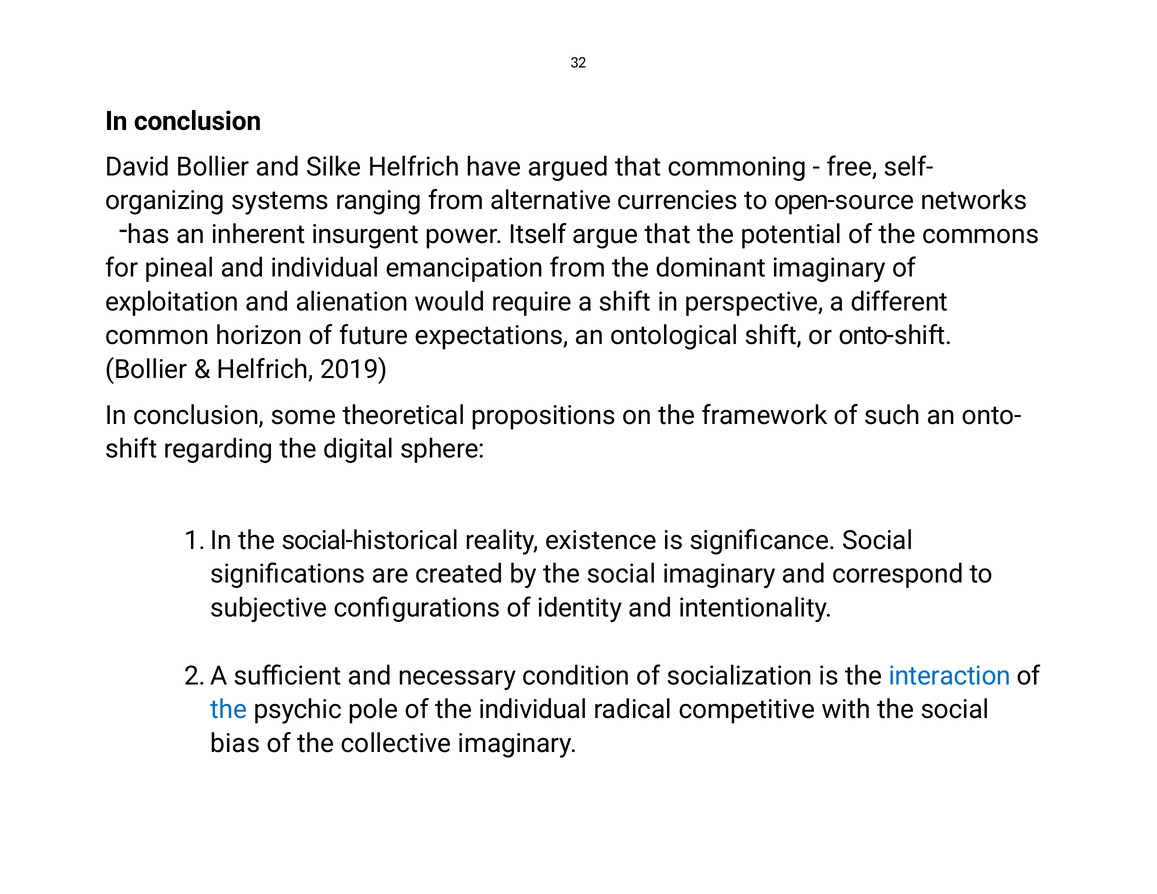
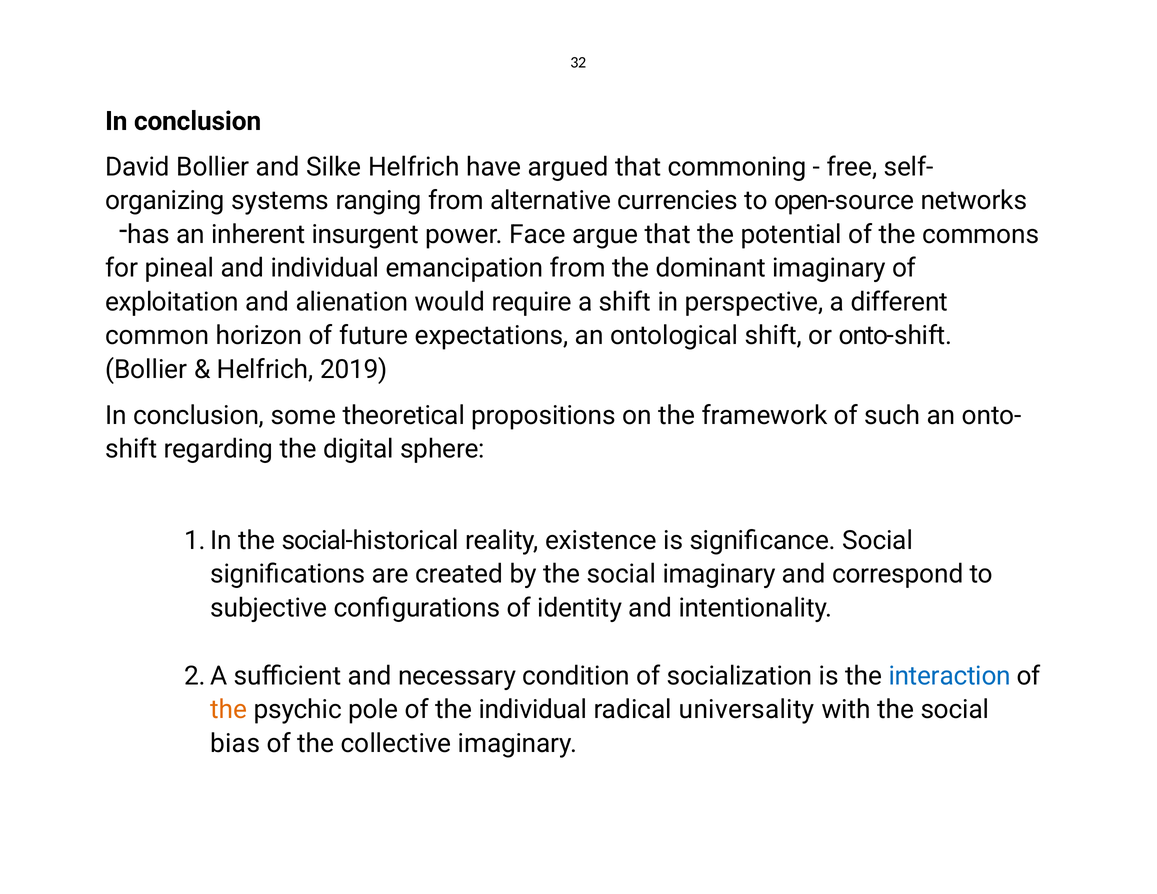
Itself: Itself -> Face (538, 235)
the colour: blue -> orange (229, 710)
competitive: competitive -> universality (747, 710)
